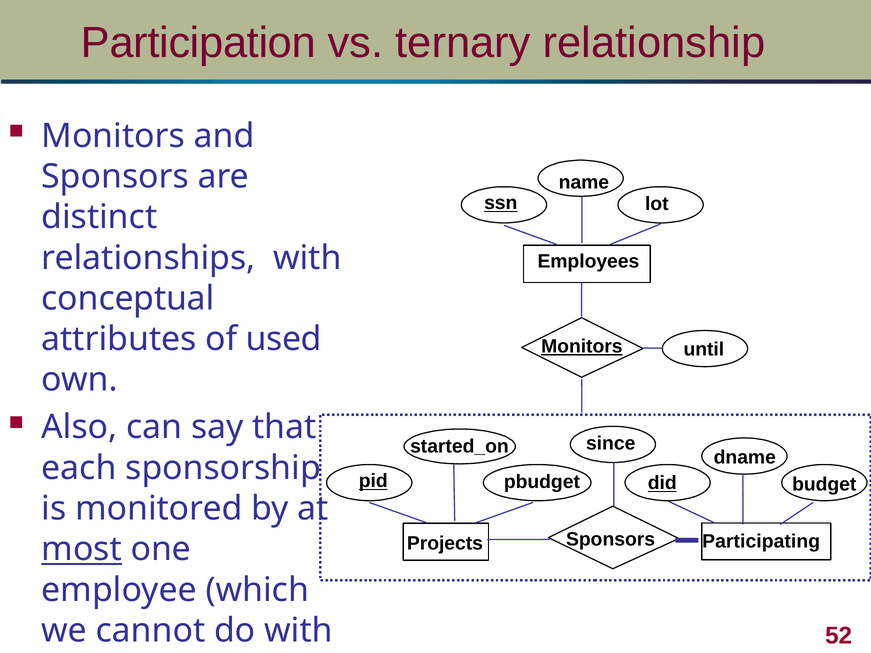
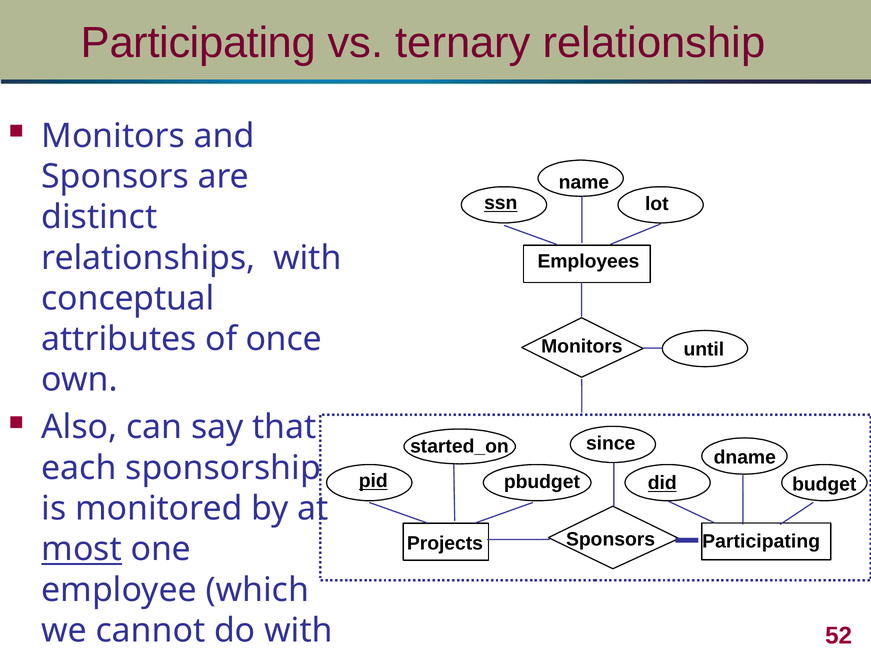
Participation: Participation -> Participating (198, 43)
used: used -> once (284, 339)
Monitors underline: present -> none (582, 347)
